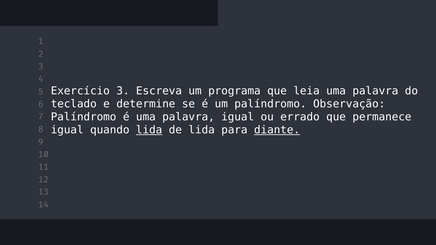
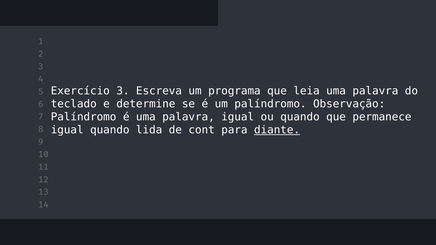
ou errado: errado -> quando (300, 117)
lida underline: present -> none (149, 130)
de lida: lida -> cont (202, 130)
